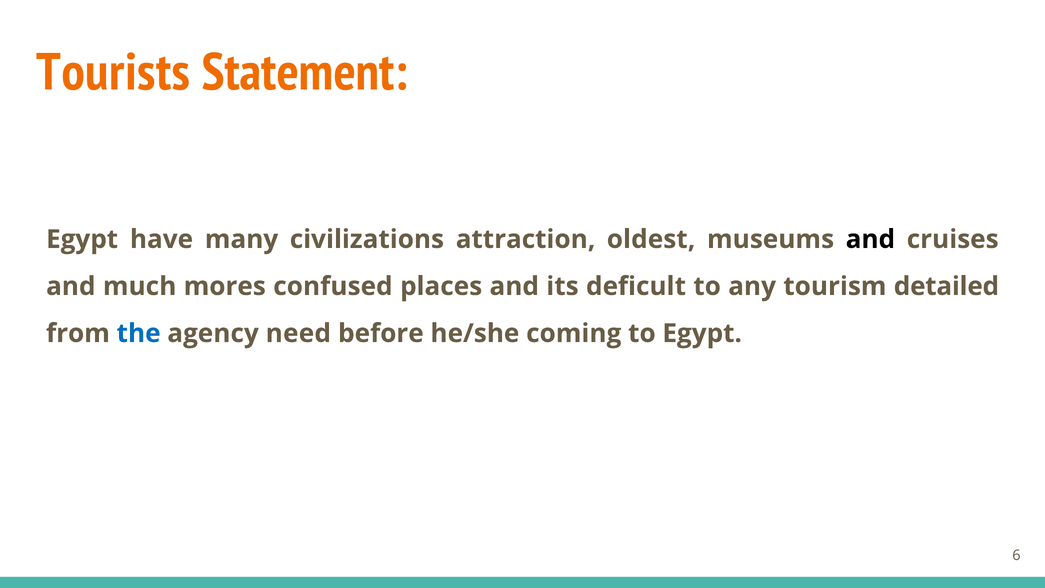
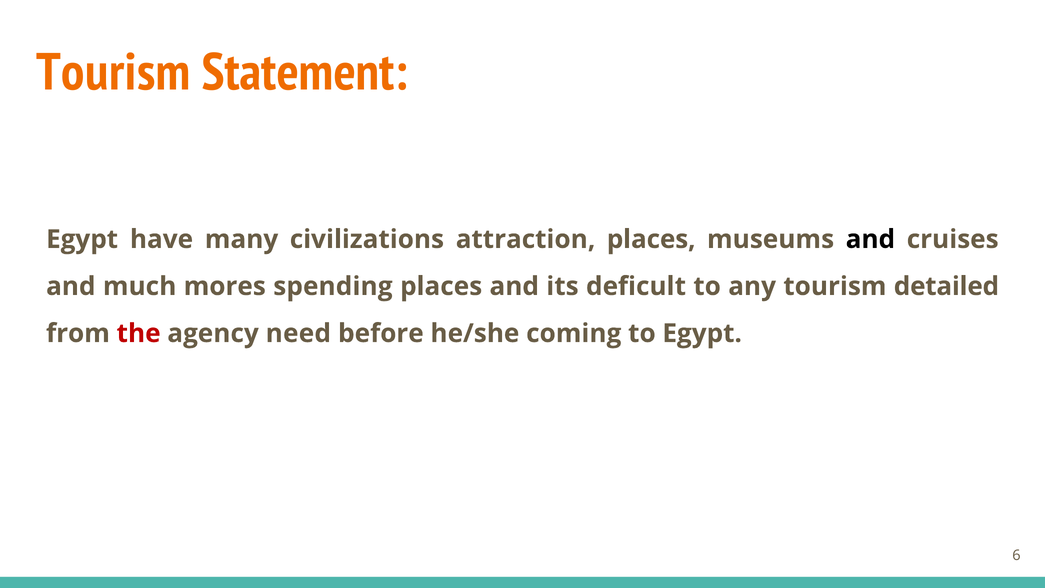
Tourists: Tourists -> Tourism (113, 72)
attraction oldest: oldest -> places (651, 239)
confused: confused -> spending (333, 286)
the colour: blue -> red (139, 333)
